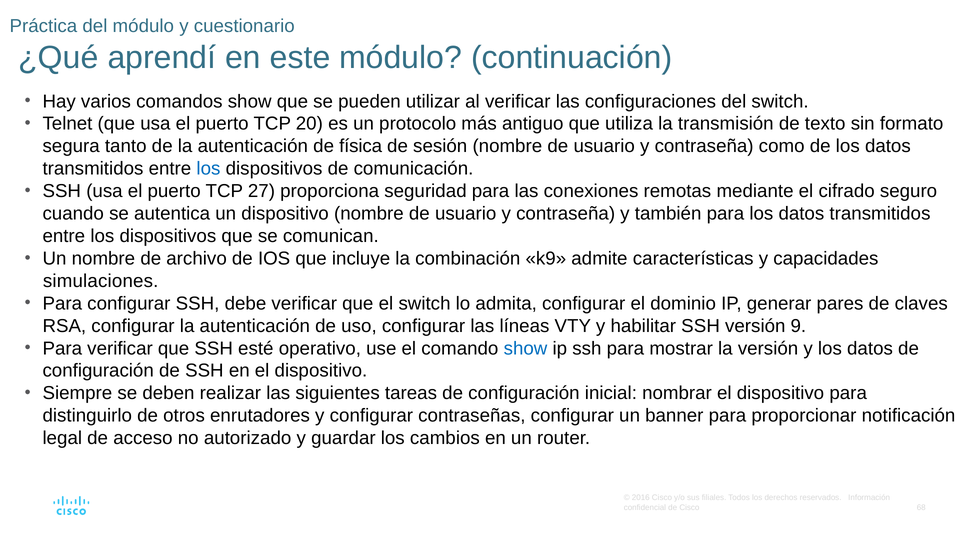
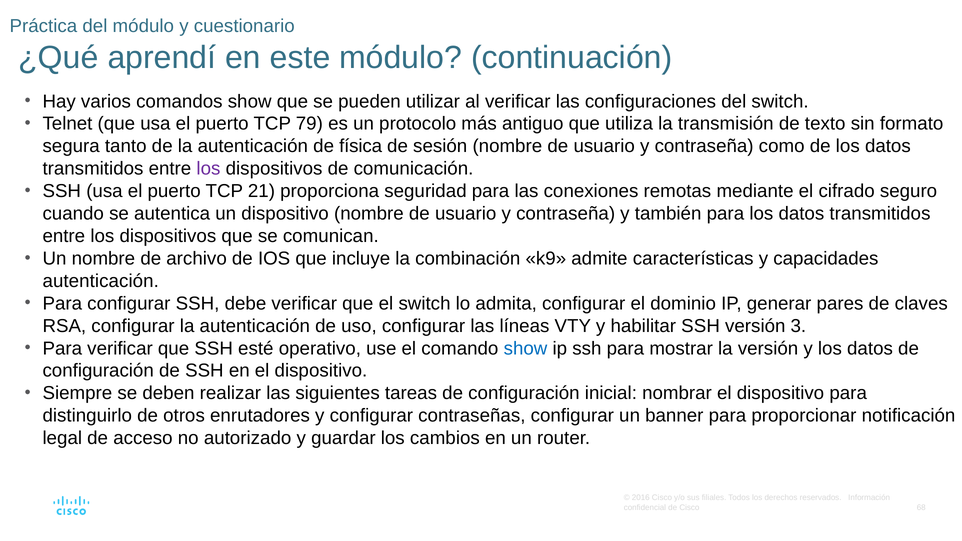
20: 20 -> 79 (309, 124)
los colour: blue -> purple (208, 169)
27: 27 -> 21 (261, 191)
simulaciones: simulaciones -> autenticación (101, 281)
9: 9 -> 3 (798, 326)
